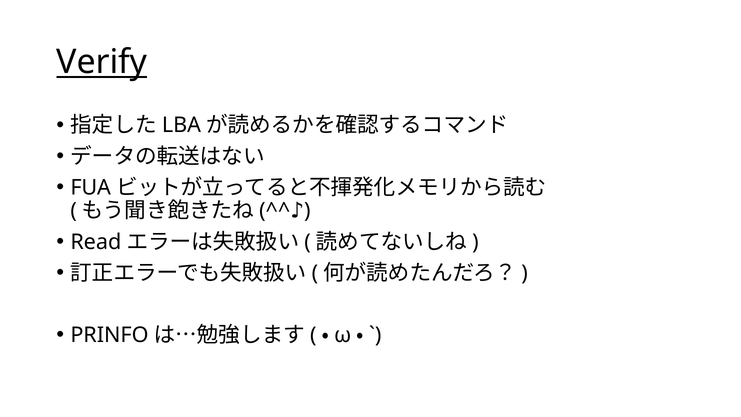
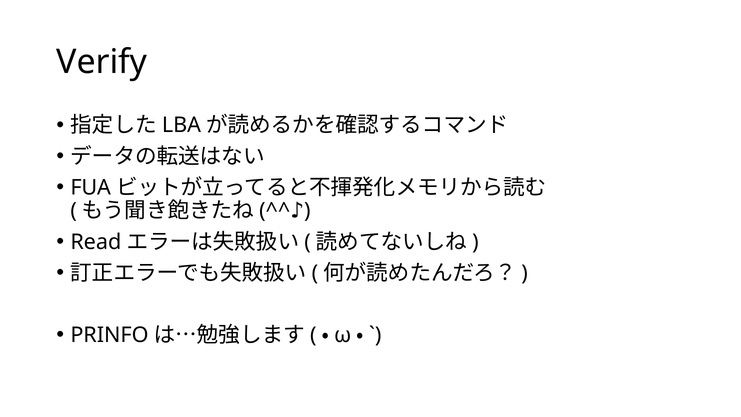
Verify underline: present -> none (102, 62)
